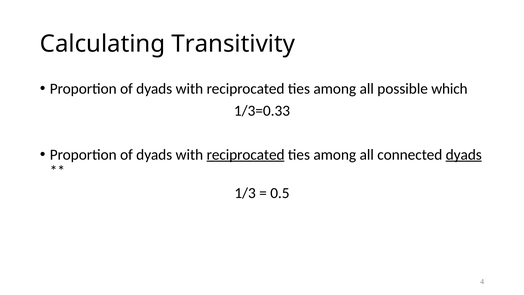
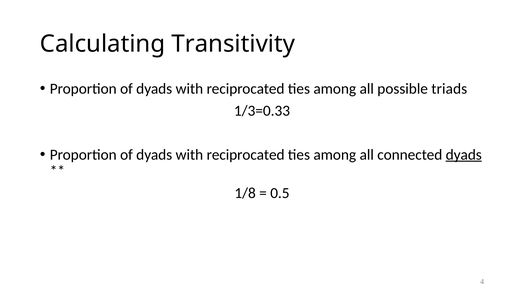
which: which -> triads (449, 89)
reciprocated underline: present -> none (246, 155)
1/3: 1/3 -> 1/8 (245, 193)
